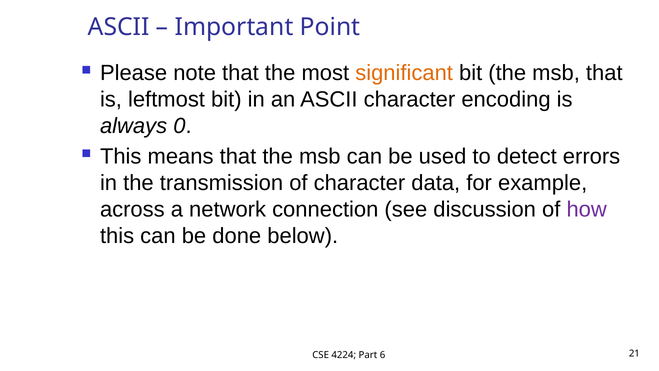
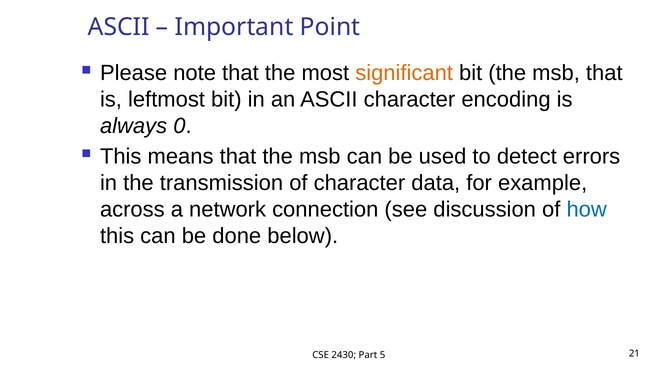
how colour: purple -> blue (587, 209)
4224: 4224 -> 2430 (344, 355)
6: 6 -> 5 (383, 355)
